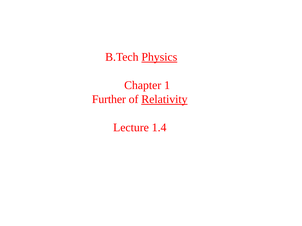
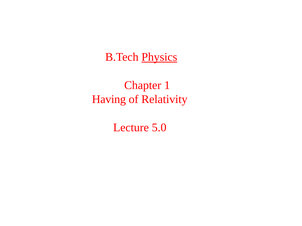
Further: Further -> Having (109, 99)
Relativity underline: present -> none (164, 99)
1.4: 1.4 -> 5.0 (159, 128)
